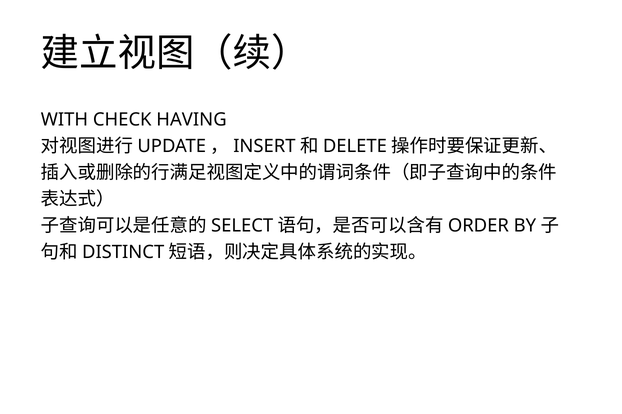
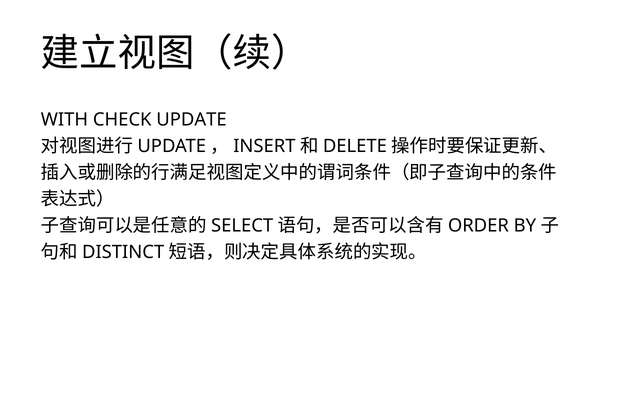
CHECK HAVING: HAVING -> UPDATE (192, 120)
